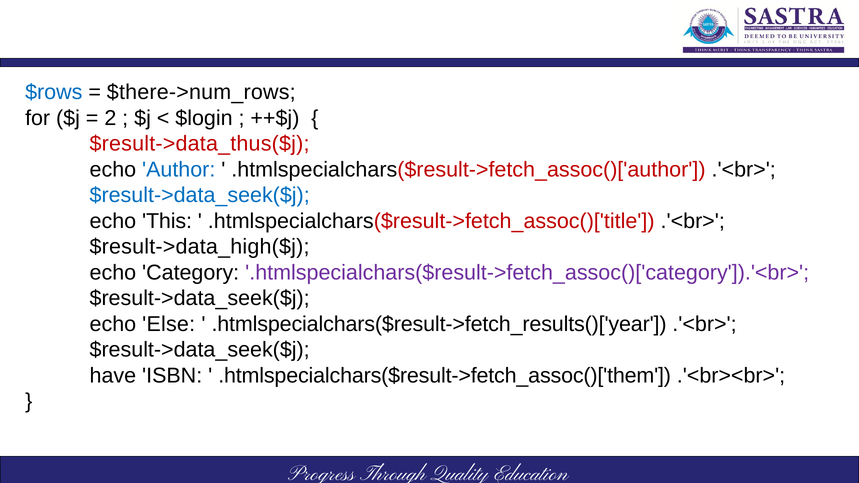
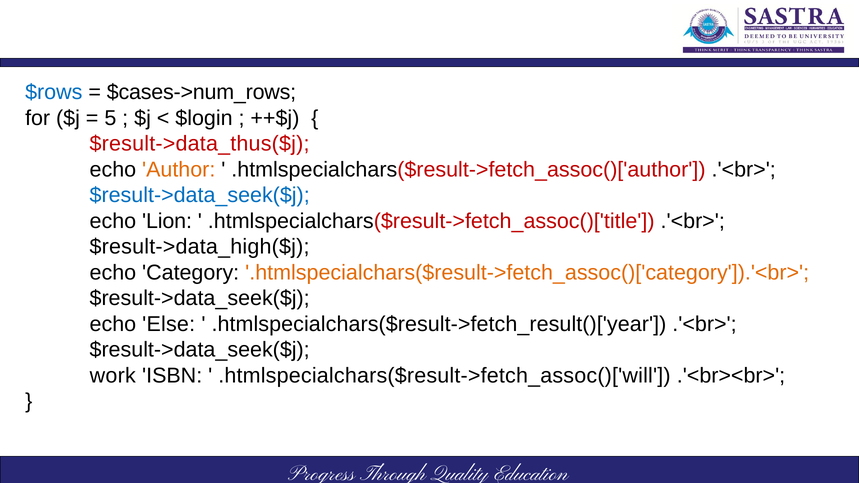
$there->num_rows: $there->num_rows -> $cases->num_rows (201, 92)
2: 2 -> 5 (110, 118)
Author colour: blue -> orange (179, 170)
This: This -> Lion (167, 221)
.htmlspecialchars($result->fetch_assoc()['category']).'<br> colour: purple -> orange (527, 273)
.htmlspecialchars($result->fetch_results()['year: .htmlspecialchars($result->fetch_results()['year -> .htmlspecialchars($result->fetch_result()['year (439, 324)
have: have -> work (113, 376)
.htmlspecialchars($result->fetch_assoc()['them: .htmlspecialchars($result->fetch_assoc()['them -> .htmlspecialchars($result->fetch_assoc()['will (444, 376)
